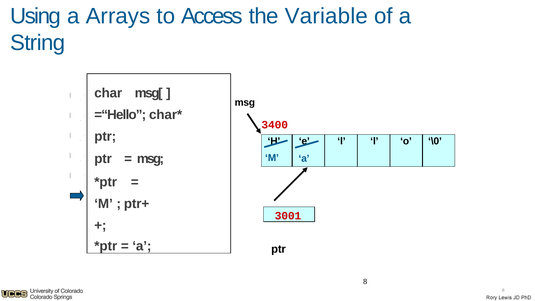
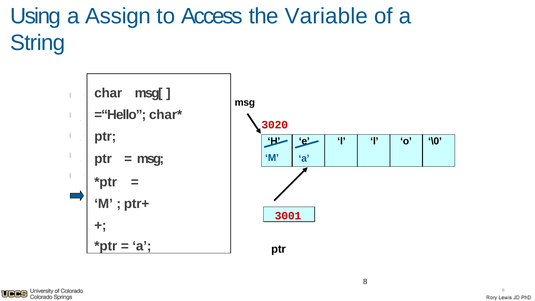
Arrays: Arrays -> Assign (118, 16)
3400: 3400 -> 3020 (275, 125)
